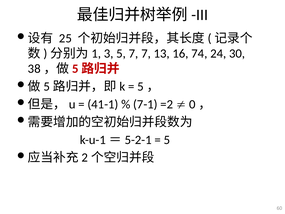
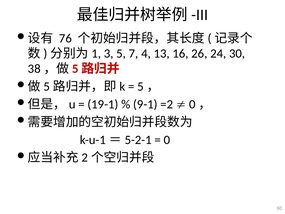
25: 25 -> 76 (65, 38)
7 7: 7 -> 4 (146, 53)
74: 74 -> 26 (199, 53)
41-1: 41-1 -> 19-1 (103, 104)
7-1: 7-1 -> 9-1 (145, 104)
5: 5 -> 0 (167, 140)
